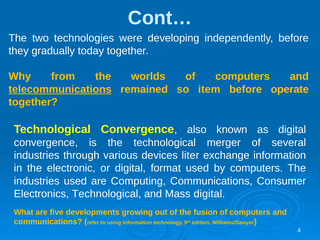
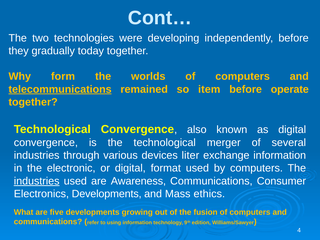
from: from -> form (63, 76)
industries underline: none -> present (37, 181)
Computing: Computing -> Awareness (138, 181)
Electronics Technological: Technological -> Developments (107, 194)
Mass digital: digital -> ethics (209, 194)
